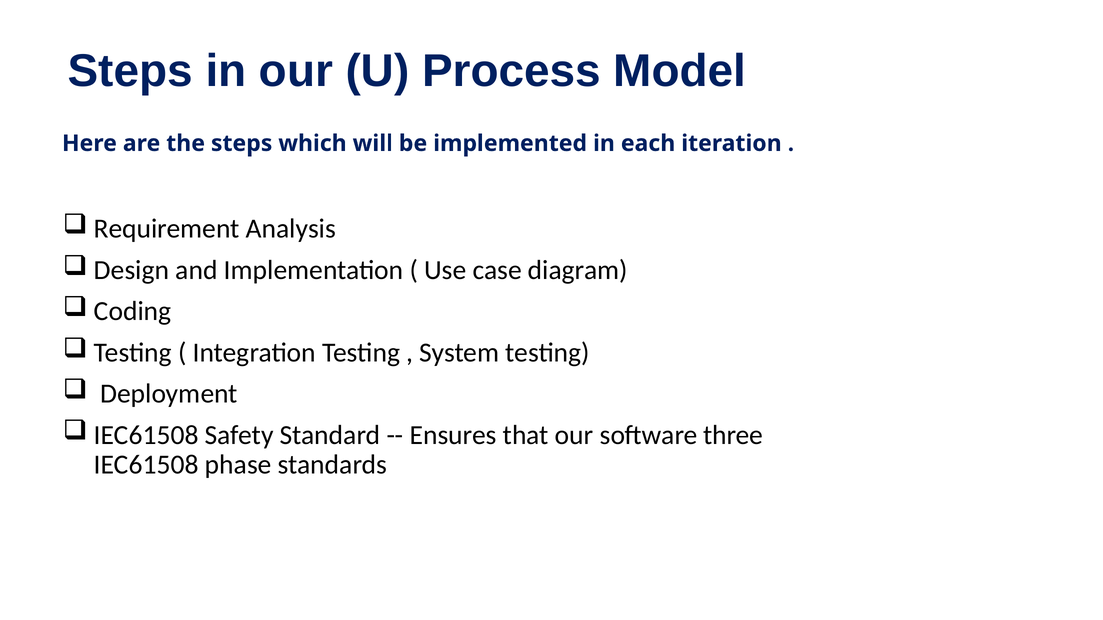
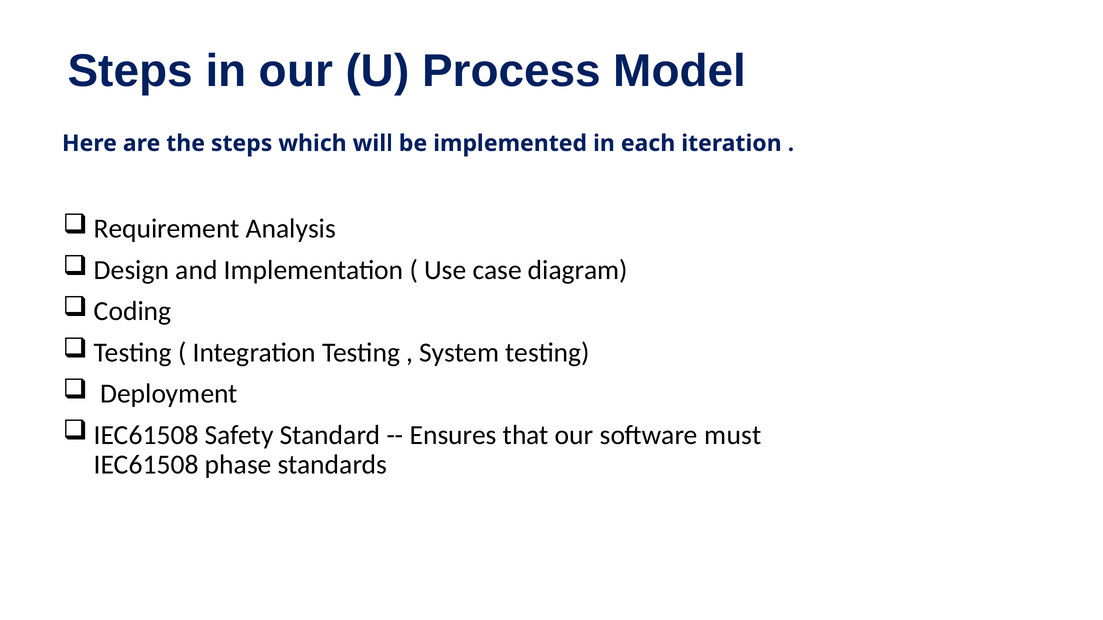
three: three -> must (733, 435)
